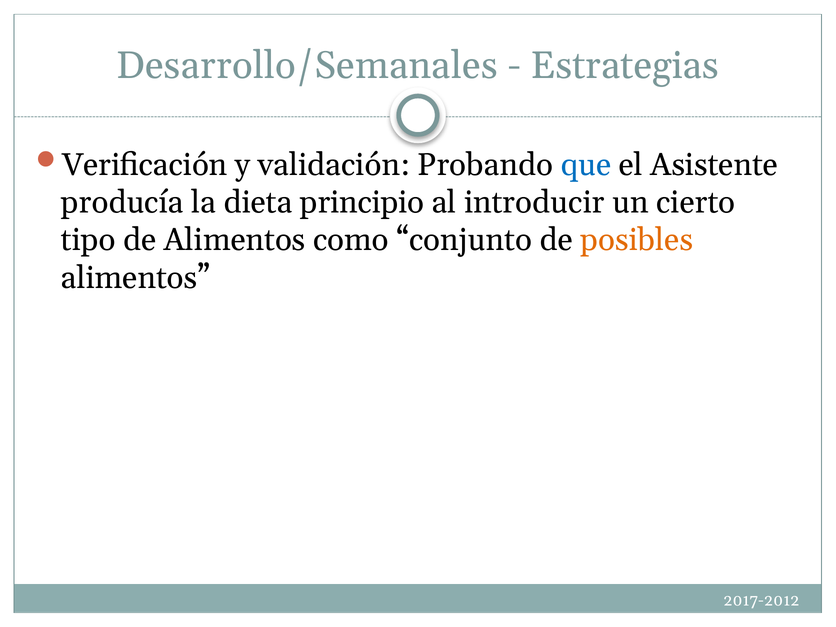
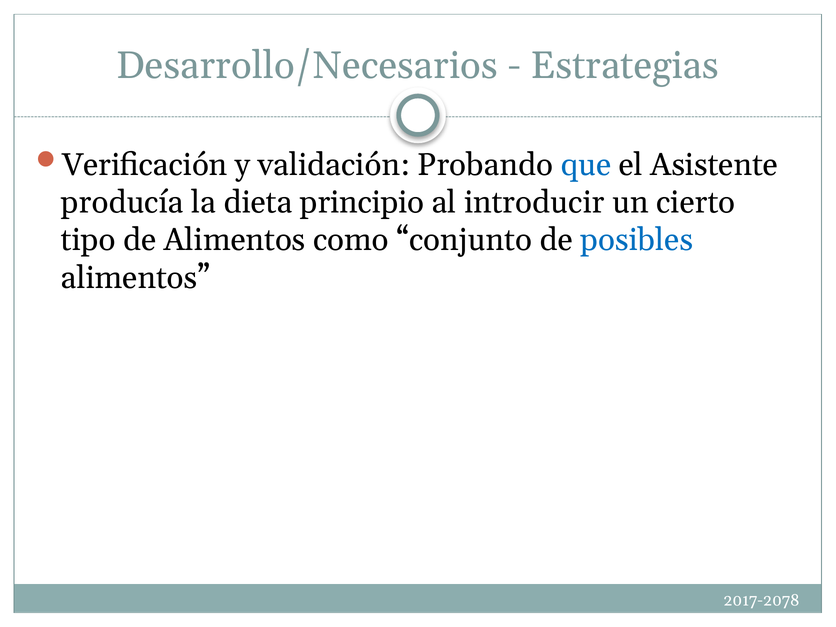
Desarrollo/Semanales: Desarrollo/Semanales -> Desarrollo/Necesarios (307, 66)
posibles colour: orange -> blue (637, 240)
2017-2012: 2017-2012 -> 2017-2078 (762, 601)
